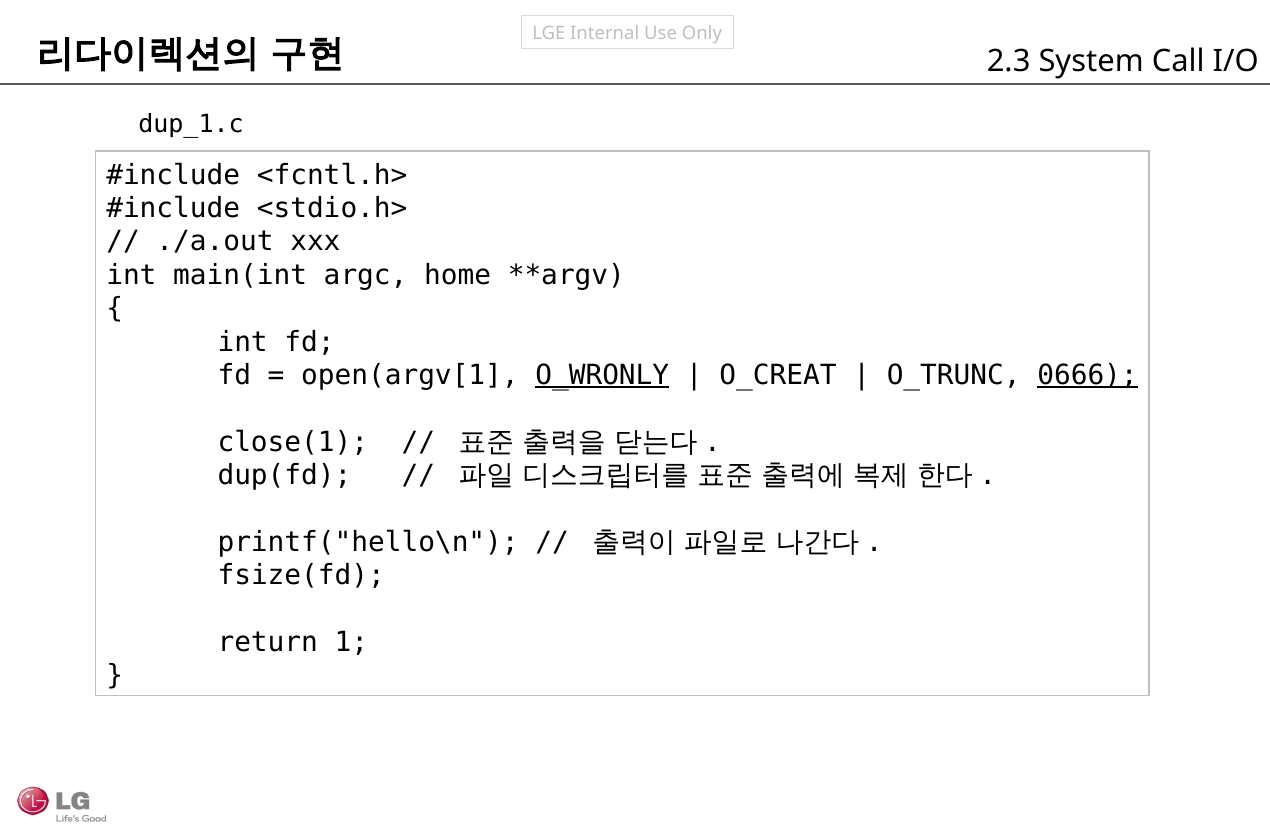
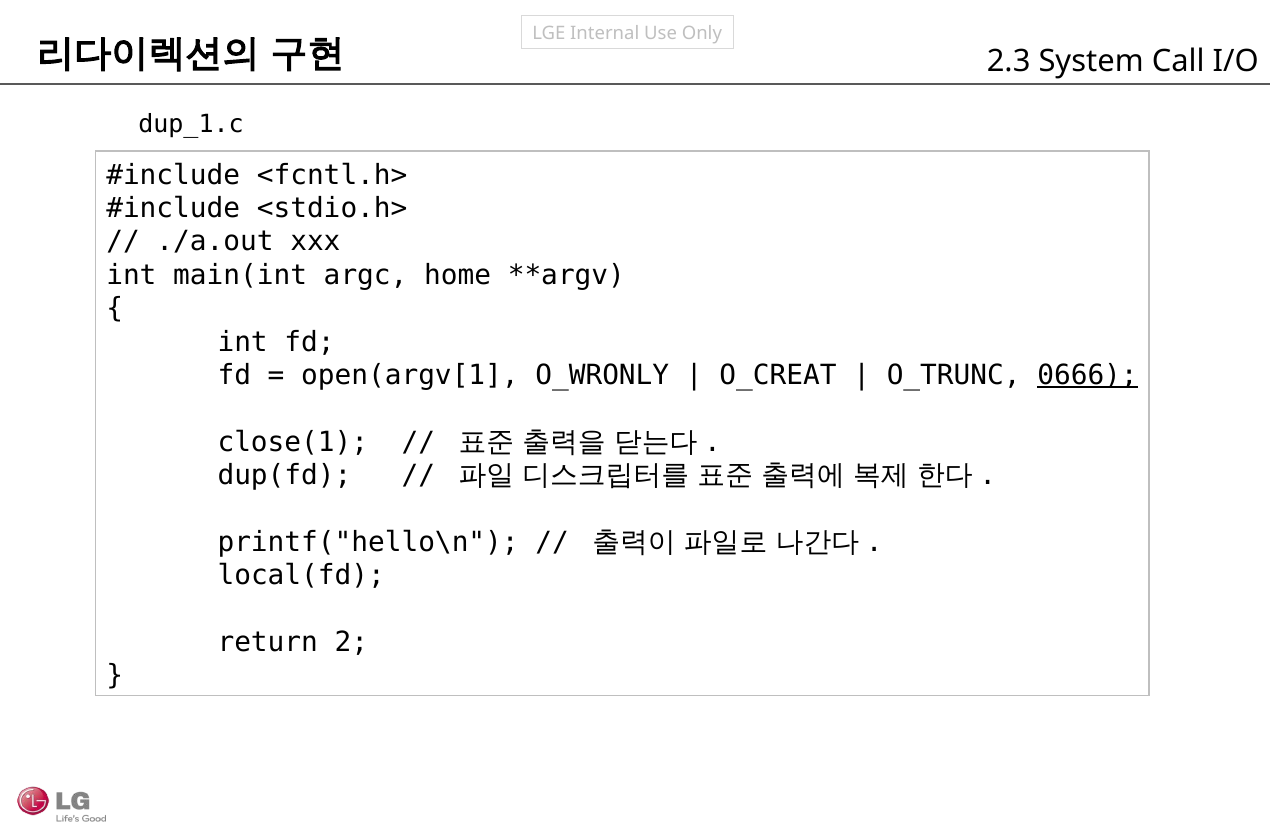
O_WRONLY underline: present -> none (602, 375)
fsize(fd: fsize(fd -> local(fd (301, 575)
1: 1 -> 2 (351, 642)
